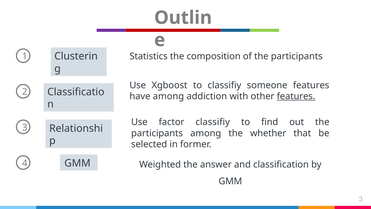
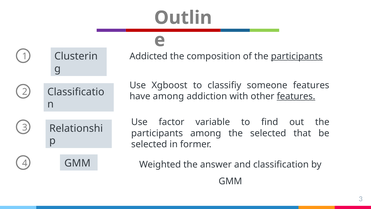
Statistics: Statistics -> Addicted (149, 56)
participants underline: none -> present (297, 56)
factor classifiy: classifiy -> variable (213, 122)
the whether: whether -> selected (268, 133)
